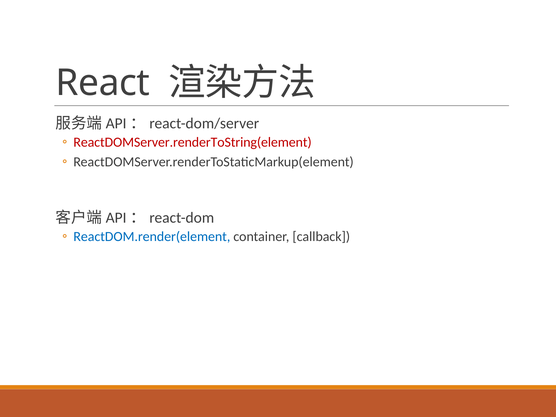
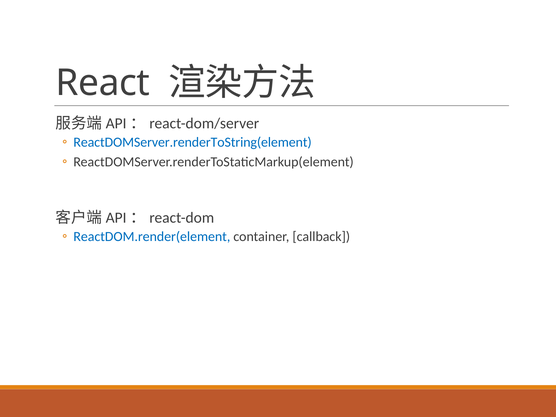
ReactDOMServer.renderToString(element colour: red -> blue (193, 142)
